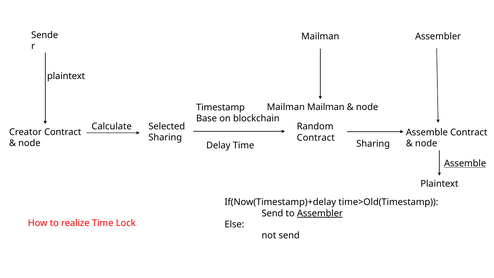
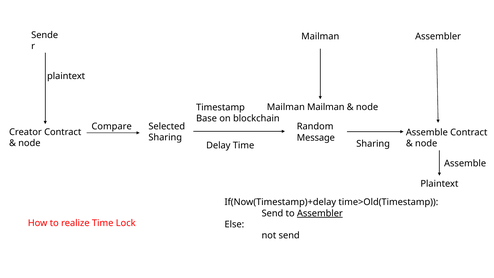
Calculate: Calculate -> Compare (112, 126)
Contract: Contract -> Message (316, 138)
Assemble underline: present -> none (465, 163)
